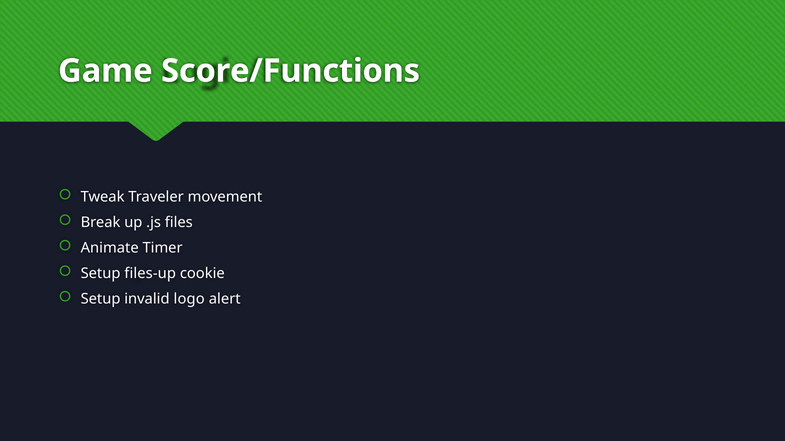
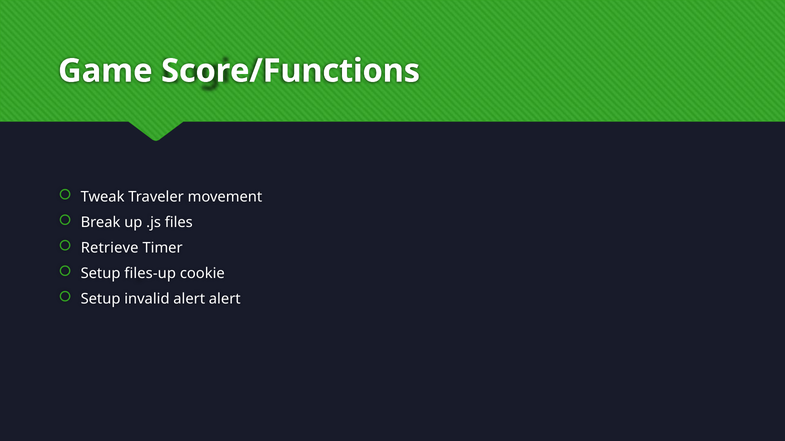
Animate: Animate -> Retrieve (110, 248)
invalid logo: logo -> alert (189, 299)
